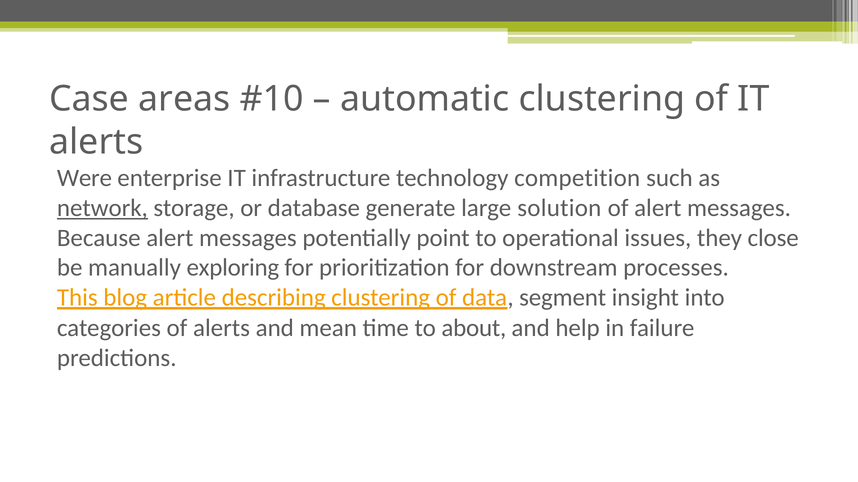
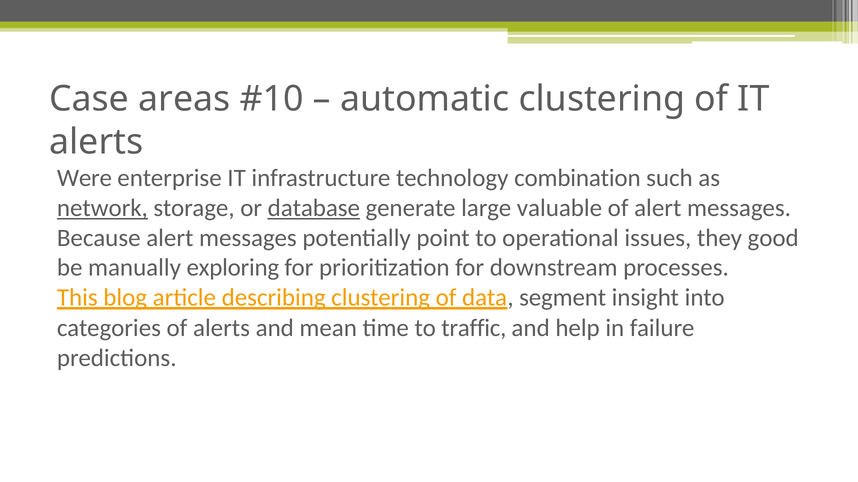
competition: competition -> combination (577, 178)
database underline: none -> present (314, 208)
solution: solution -> valuable (559, 208)
close: close -> good (773, 238)
about: about -> traffic (474, 329)
